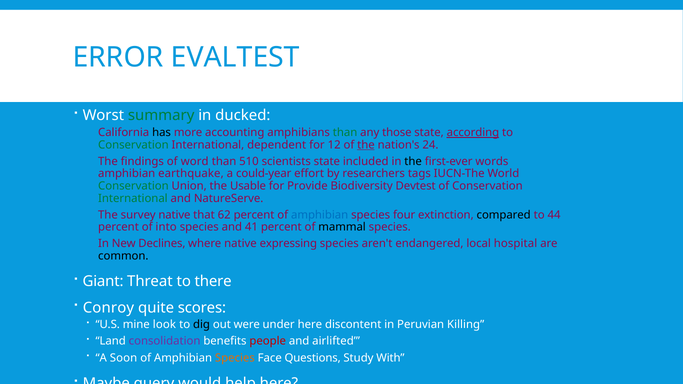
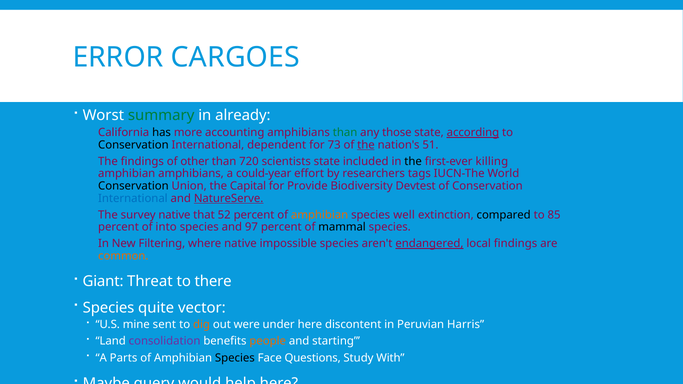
EVALTEST: EVALTEST -> CARGOES (235, 57)
ducked: ducked -> already (243, 116)
Conservation colour: green -> black (133, 145)
12: 12 -> 73 (334, 145)
24: 24 -> 51 (430, 145)
word: word -> other (195, 162)
510: 510 -> 720 (249, 162)
words: words -> killing (492, 162)
amphibian earthquake: earthquake -> amphibians (191, 174)
Conservation colour: green -> black (133, 186)
Usable: Usable -> Capital (248, 186)
International colour: green -> blue (133, 198)
NatureServe underline: none -> present (229, 198)
62: 62 -> 52 (224, 215)
amphibian colour: blue -> orange (320, 215)
four: four -> well (404, 215)
44: 44 -> 85 (554, 215)
41: 41 -> 97 (251, 227)
Declines: Declines -> Filtering (162, 244)
expressing: expressing -> impossible (288, 244)
endangered underline: none -> present (429, 244)
local hospital: hospital -> findings (516, 244)
common colour: black -> orange (123, 256)
Conroy: Conroy -> Species (109, 308)
scores: scores -> vector (202, 308)
look: look -> sent (164, 325)
dig colour: black -> orange (202, 325)
Killing: Killing -> Harris (466, 325)
people colour: red -> orange (268, 341)
airlifted: airlifted -> starting (336, 341)
Soon: Soon -> Parts (124, 358)
Species colour: orange -> black (235, 358)
